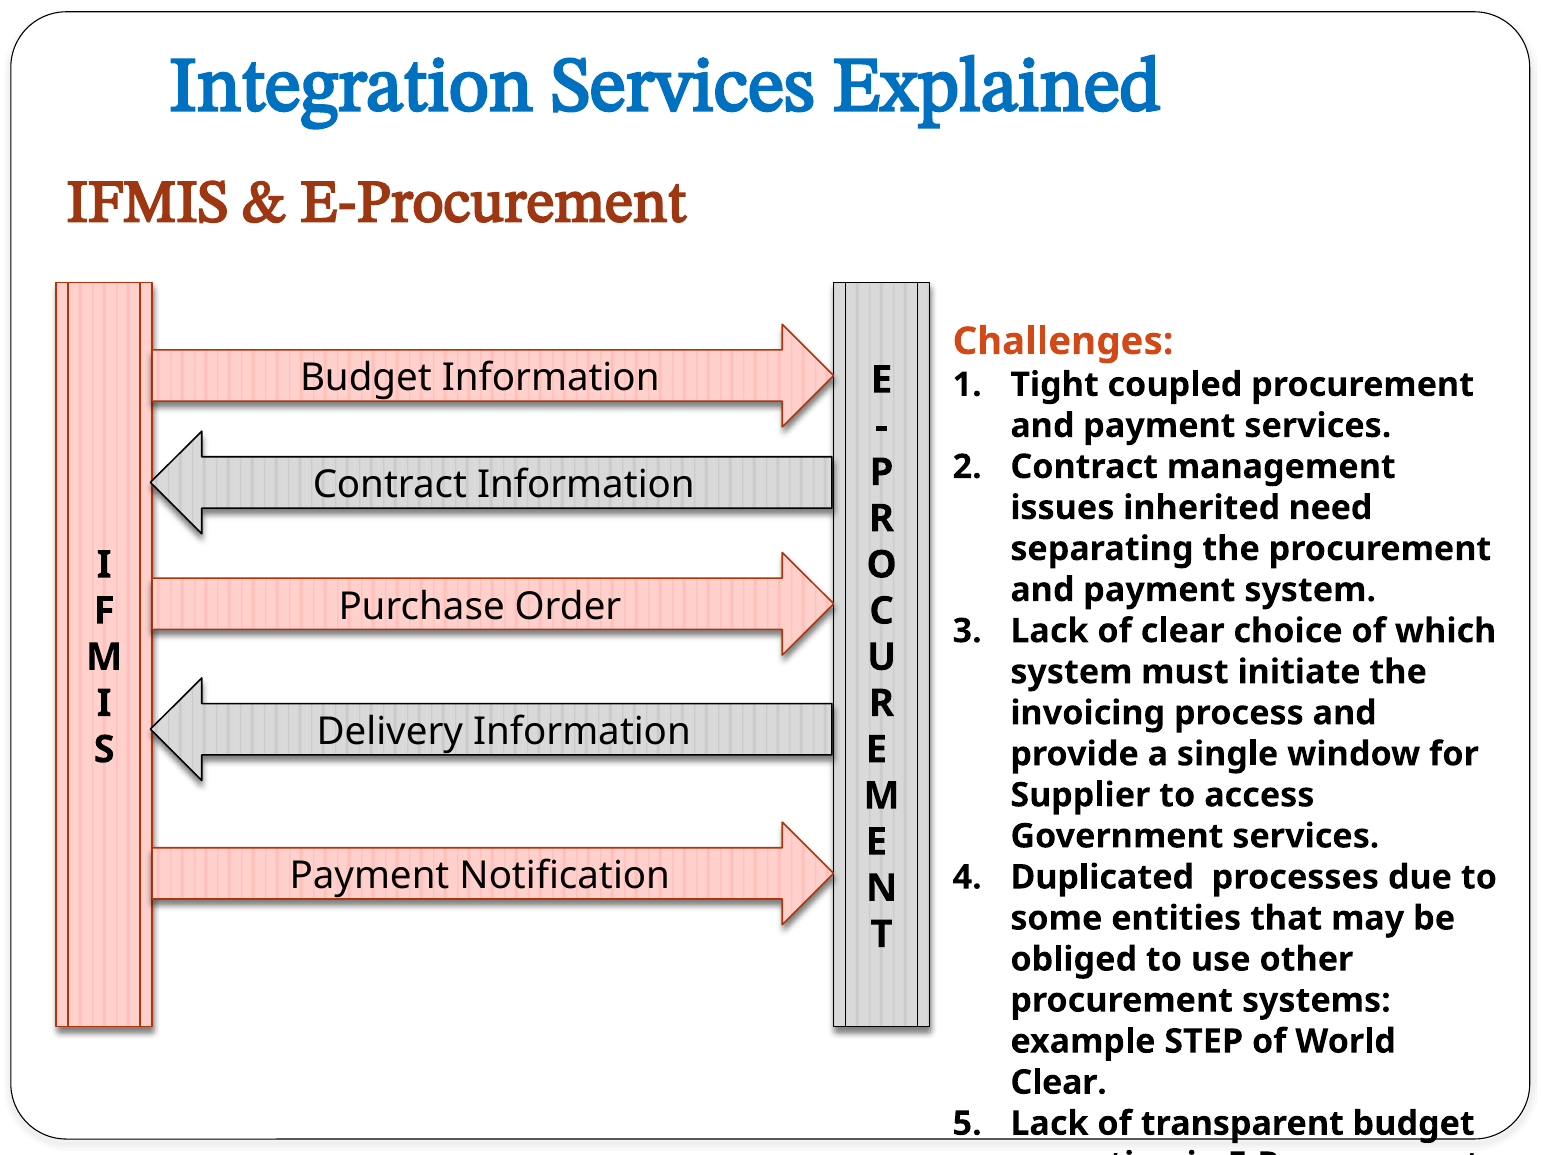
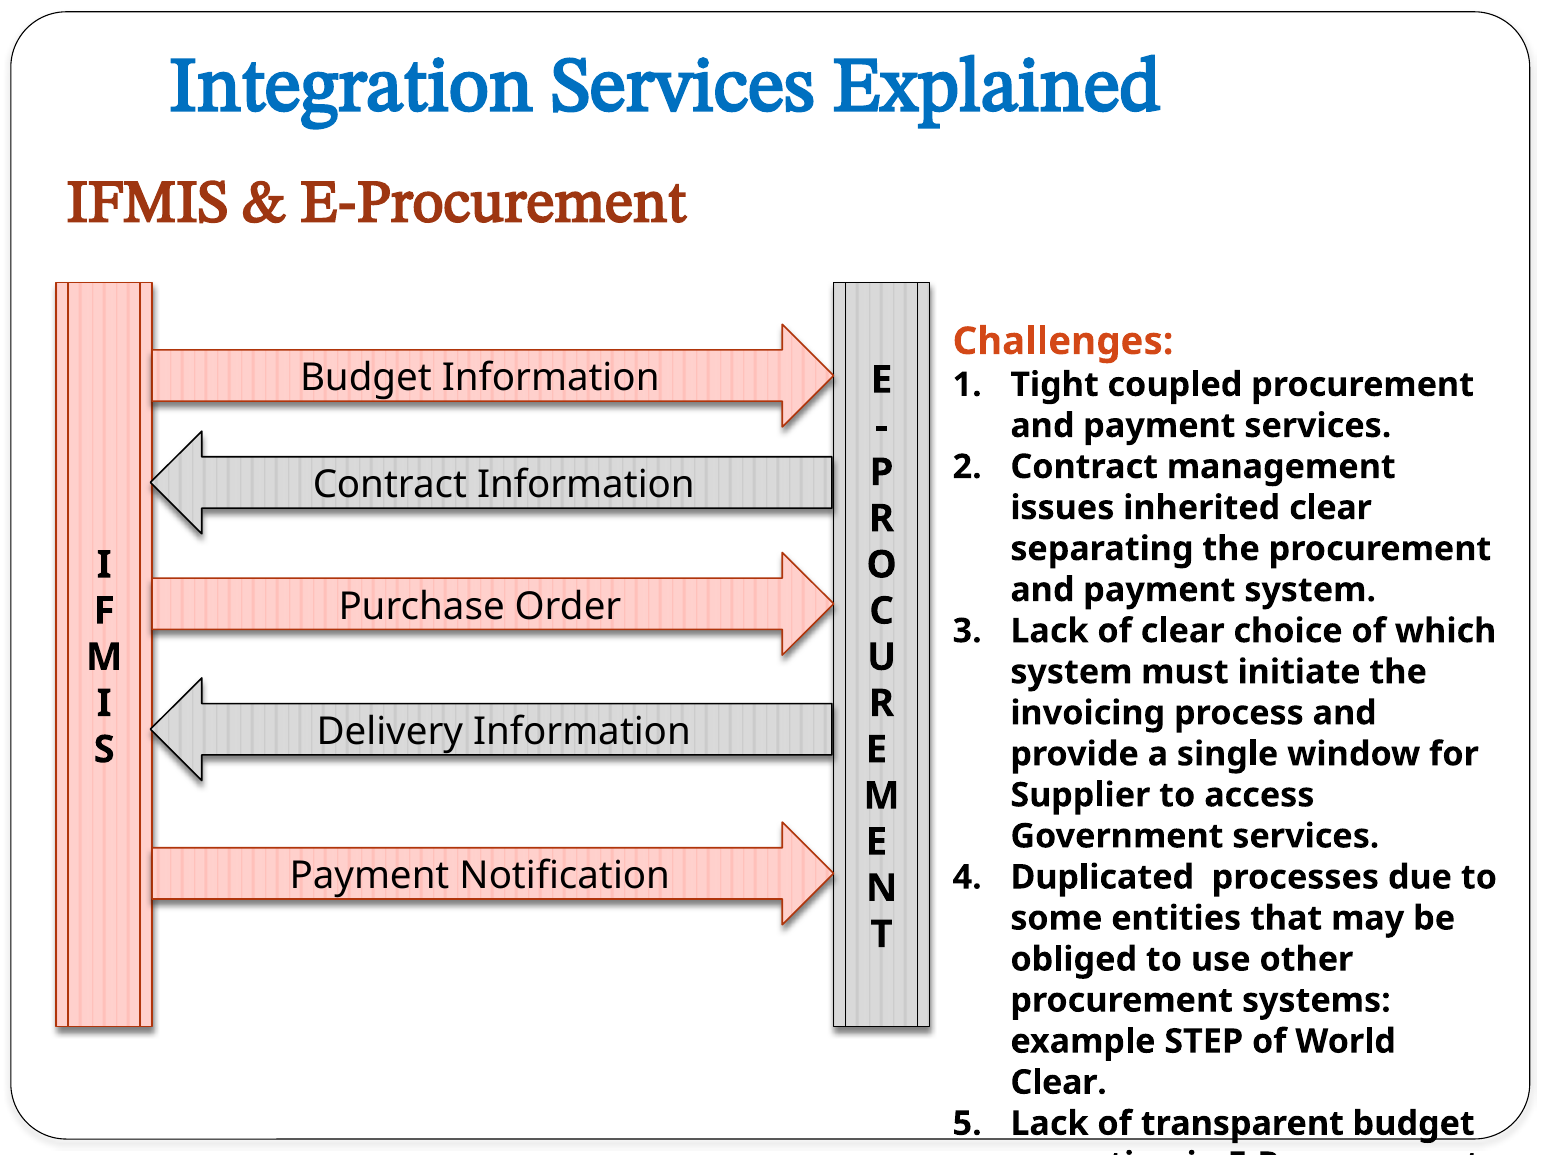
inherited need: need -> clear (1330, 508)
